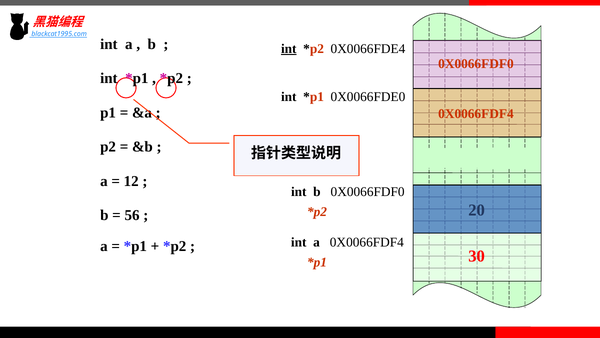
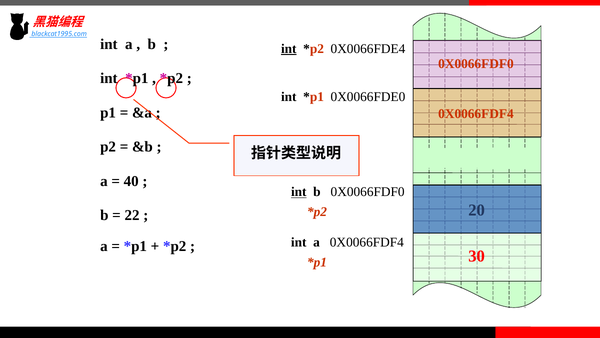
12: 12 -> 40 (131, 181)
int underline: none -> present (299, 192)
56: 56 -> 22 (132, 215)
